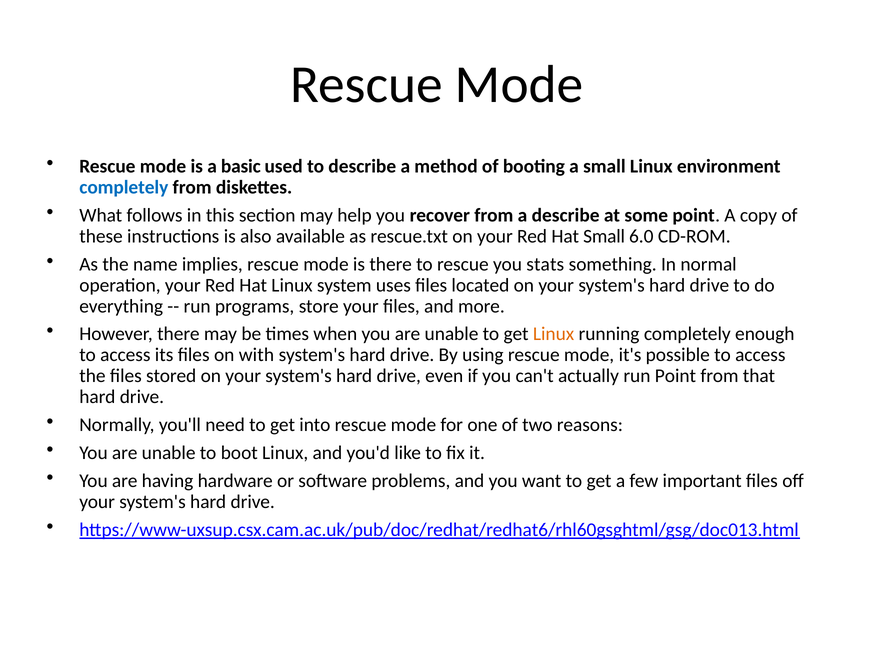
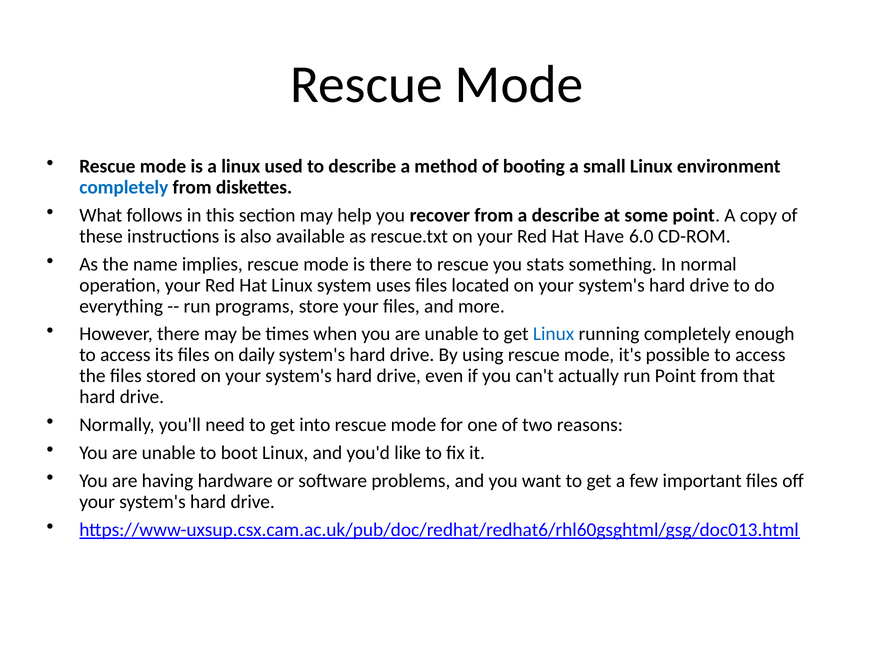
a basic: basic -> linux (241, 166)
Hat Small: Small -> Have (604, 236)
Linux colour: orange -> blue (554, 334)
with: with -> daily (257, 355)
